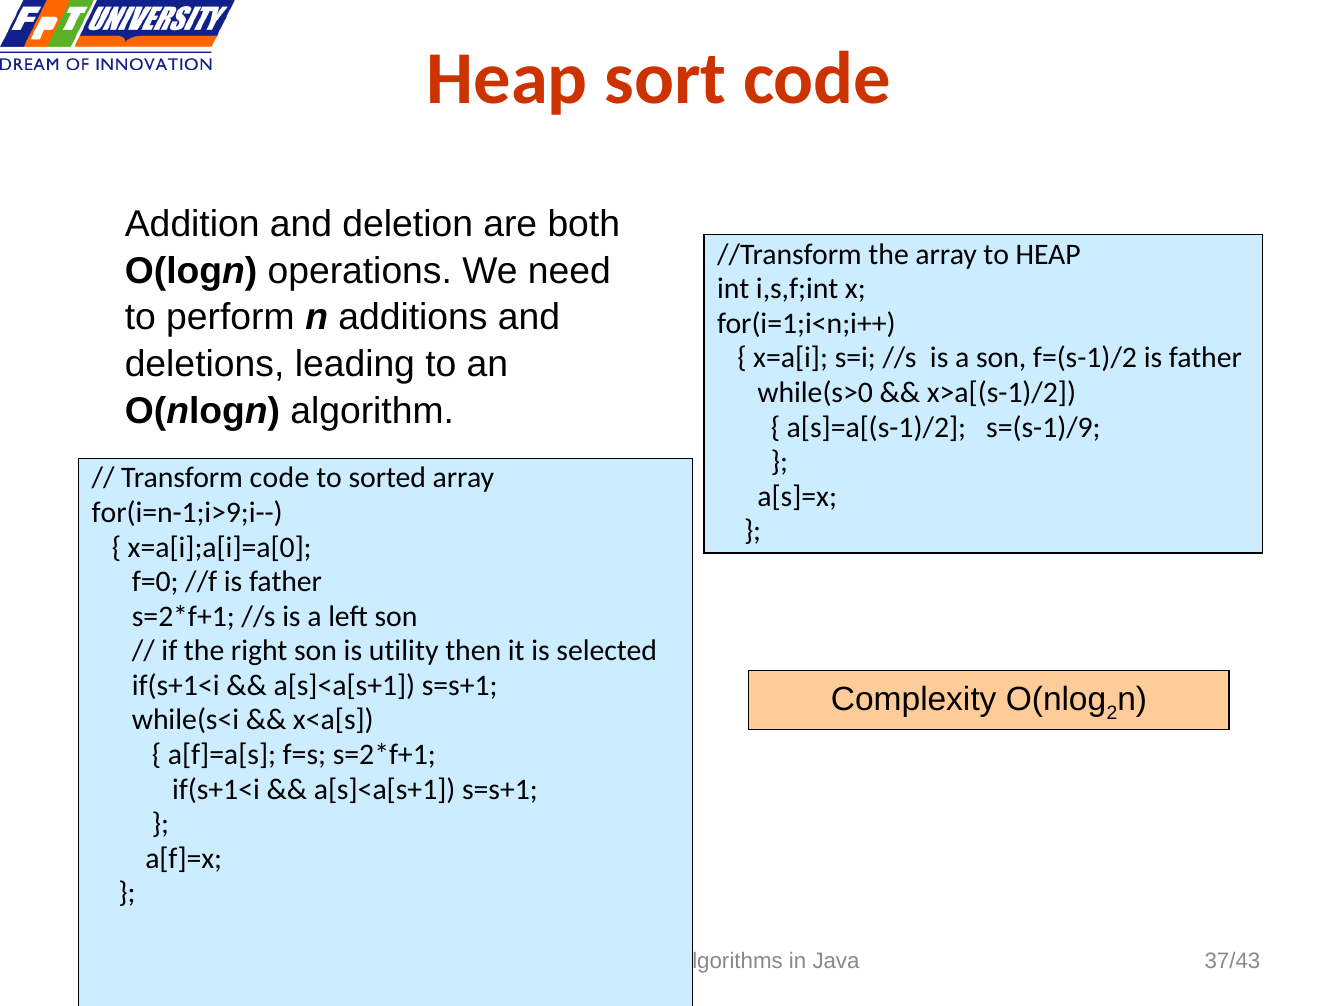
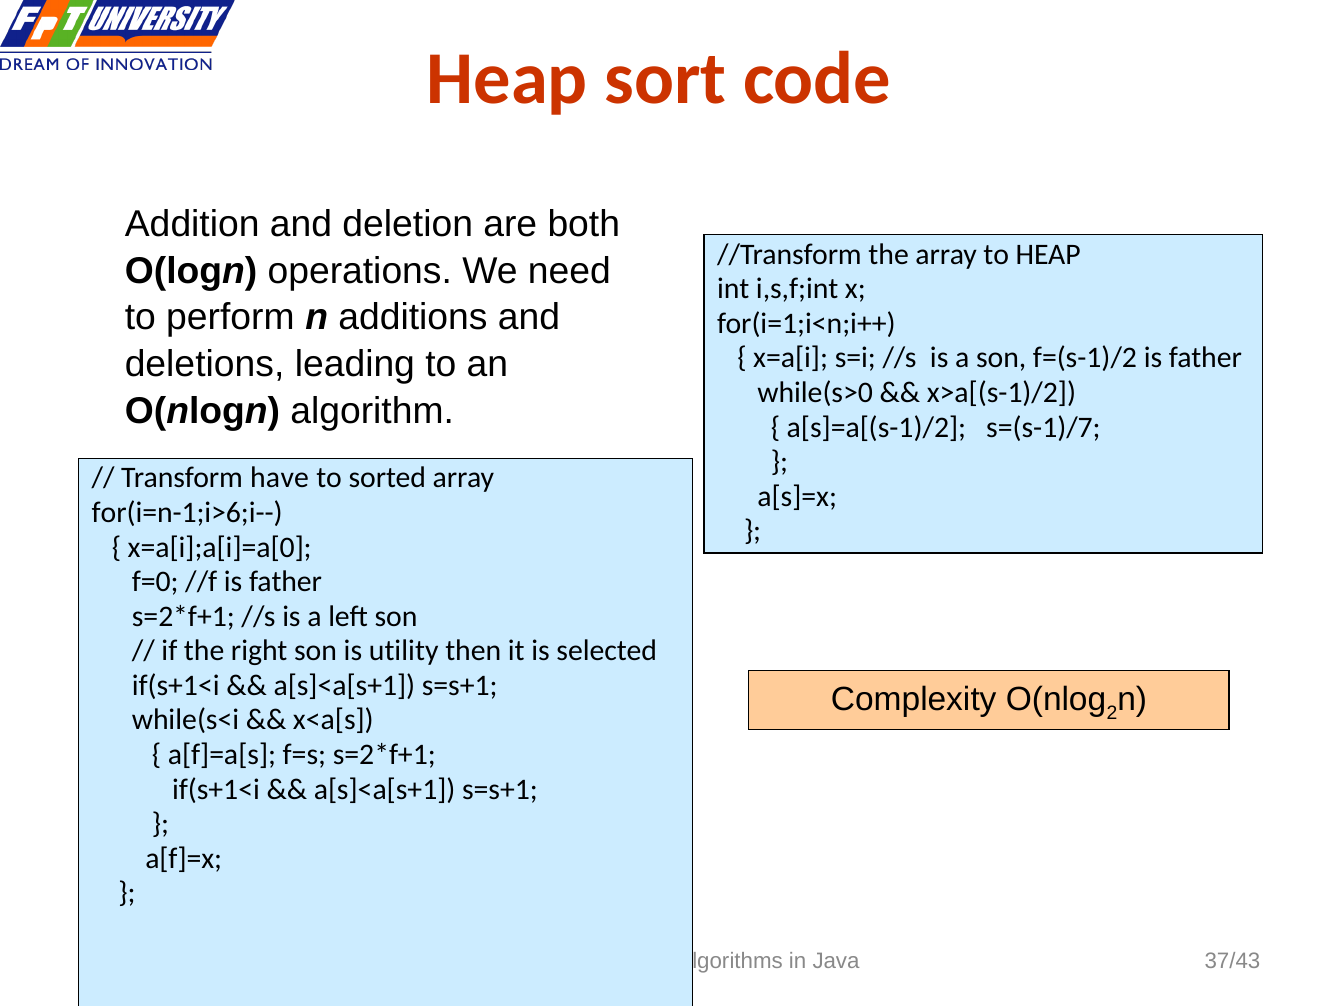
s=(s-1)/9: s=(s-1)/9 -> s=(s-1)/7 (1043, 427)
Transform code: code -> have (280, 478)
for(i=n-1;i>9;i--: for(i=n-1;i>9;i-- -> for(i=n-1;i>6;i-- (187, 512)
